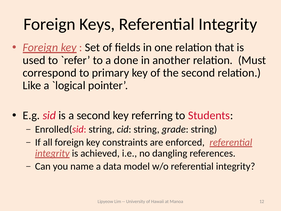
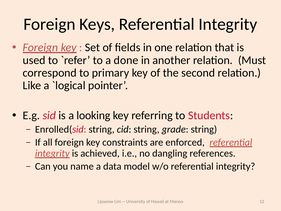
a second: second -> looking (93, 115)
